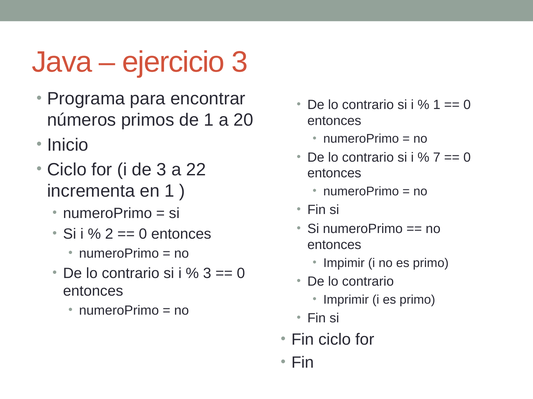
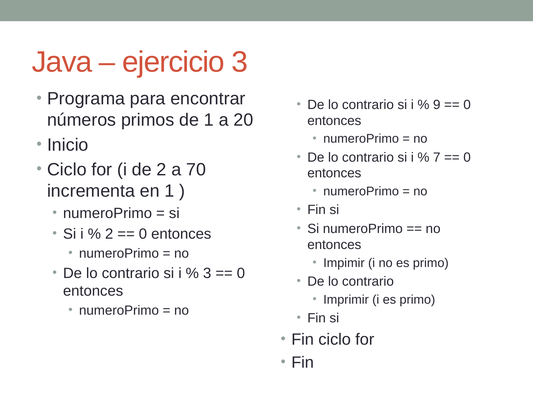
1: 1 -> 9 (437, 105)
de 3: 3 -> 2 (161, 170)
22: 22 -> 70 (196, 170)
